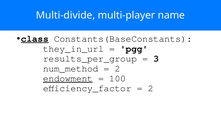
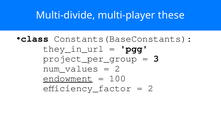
name: name -> these (171, 15)
class underline: present -> none (35, 39)
results_per_group: results_per_group -> project_per_group (90, 59)
num_method: num_method -> num_values (71, 69)
